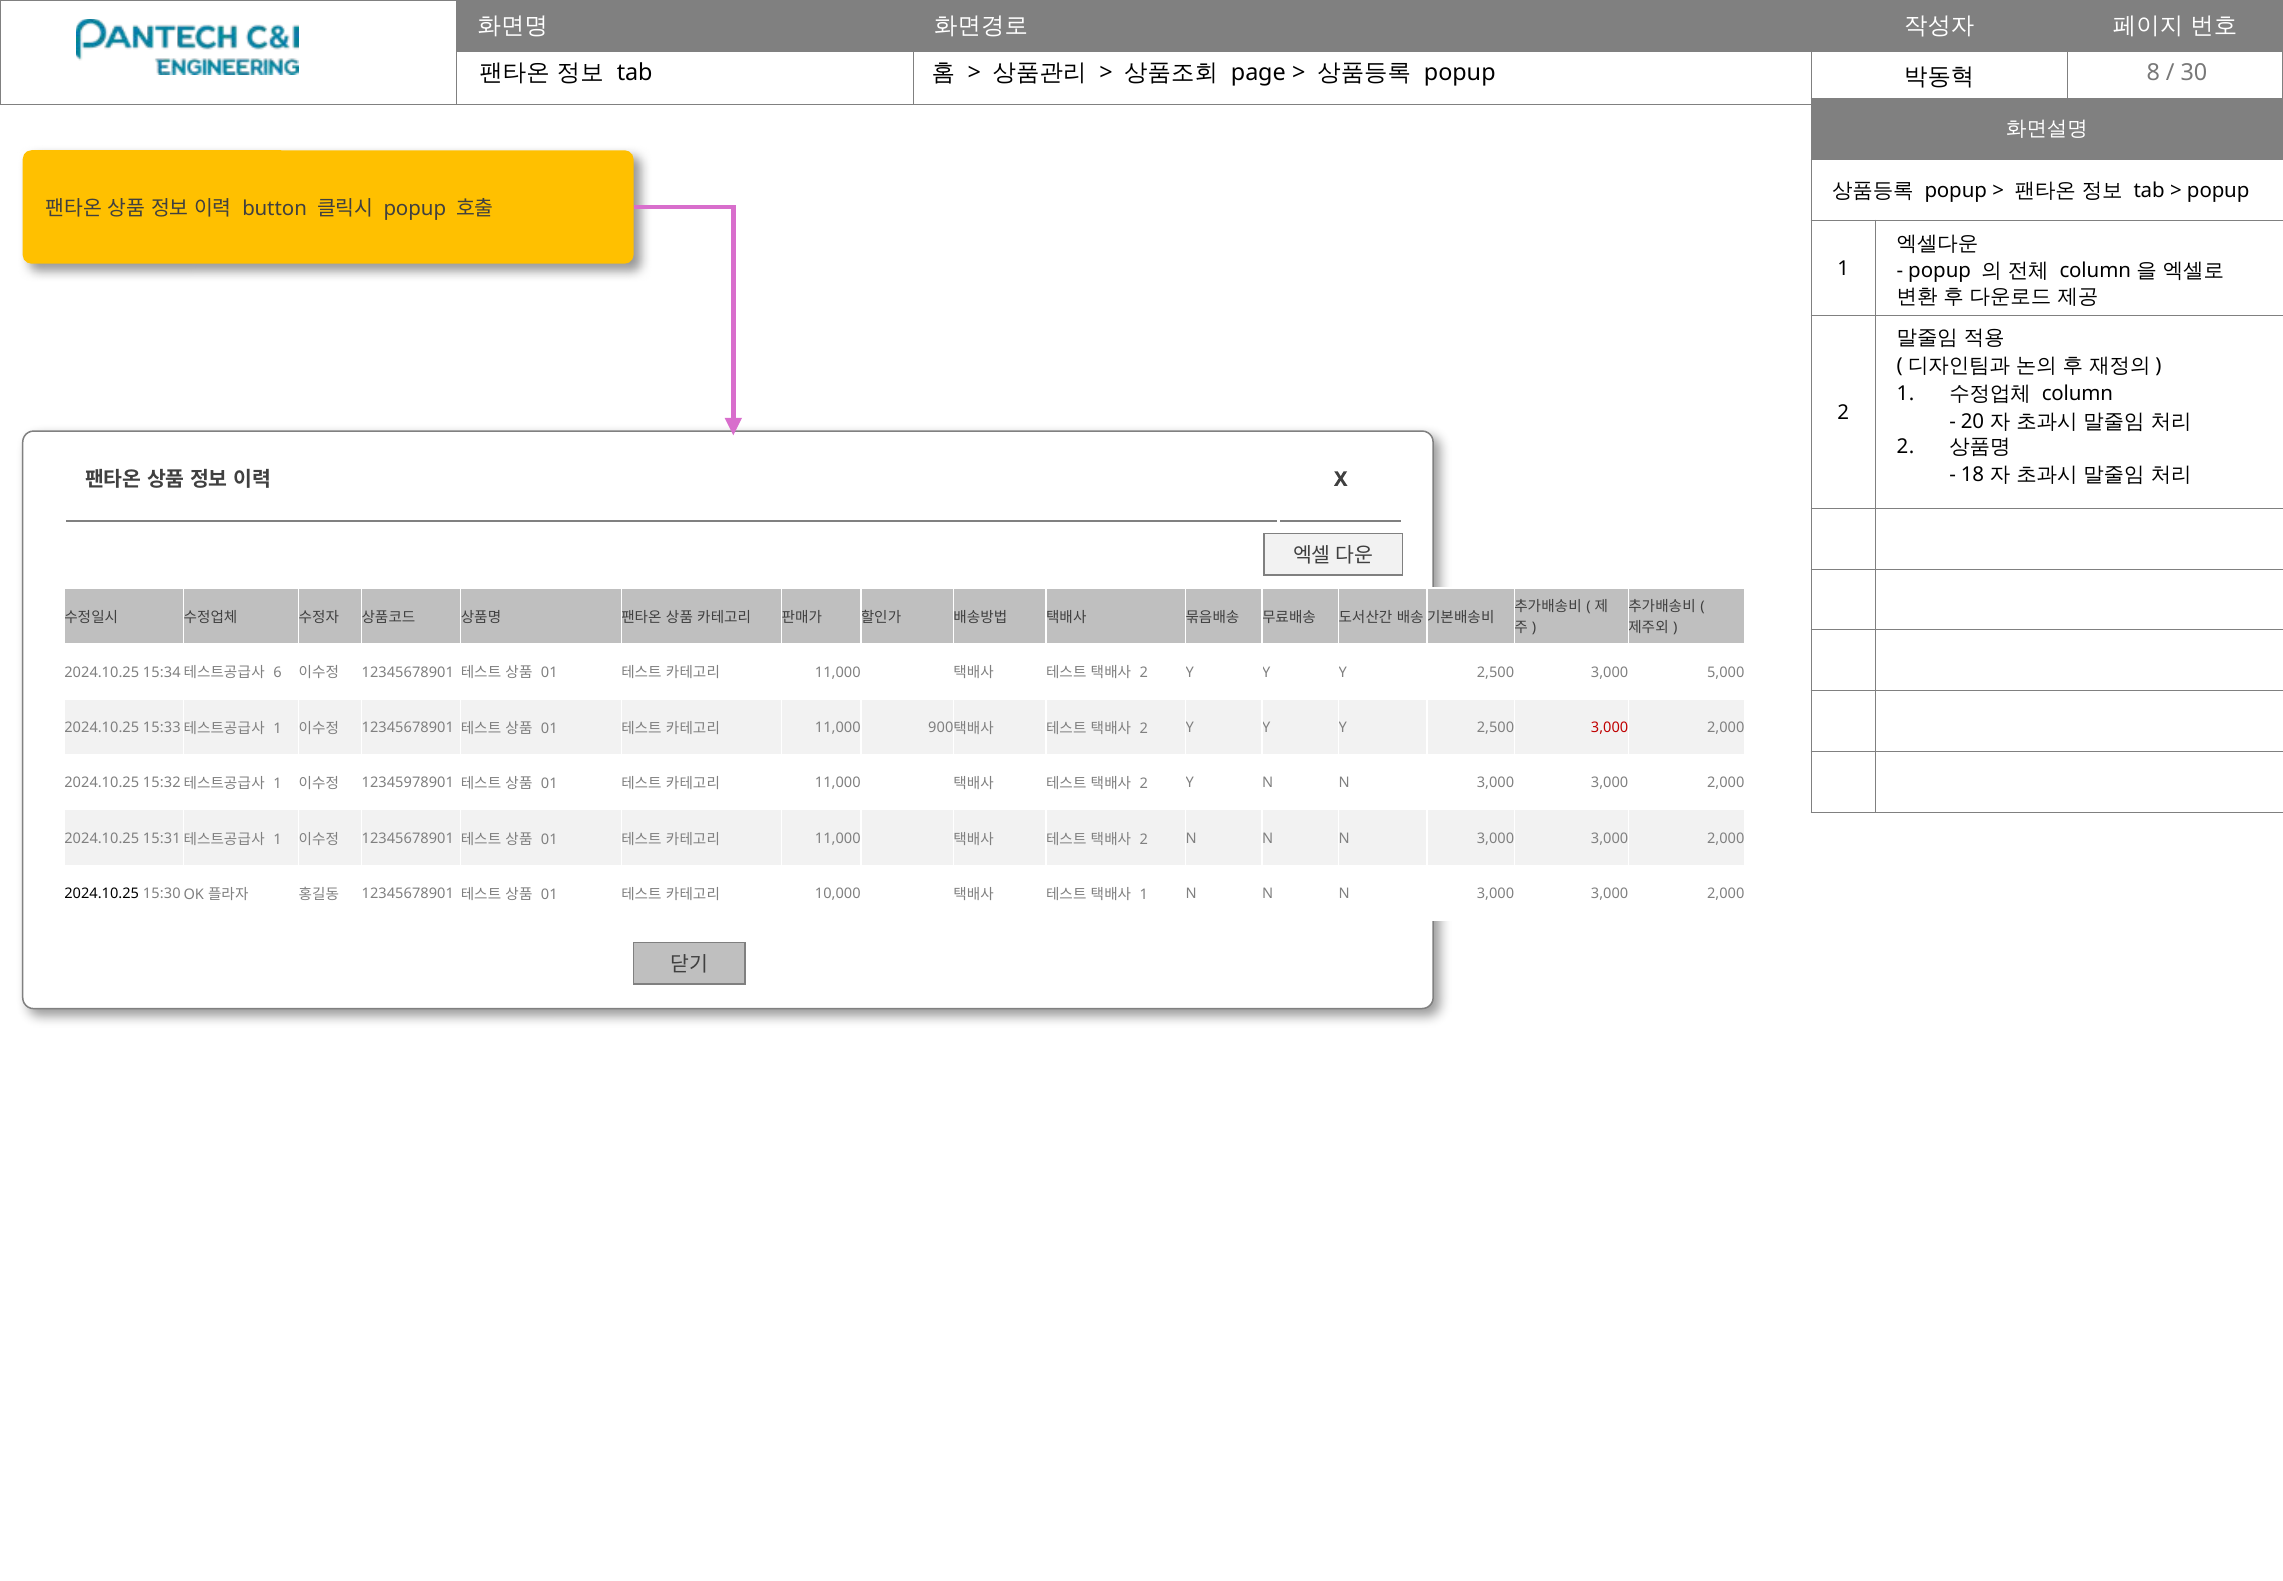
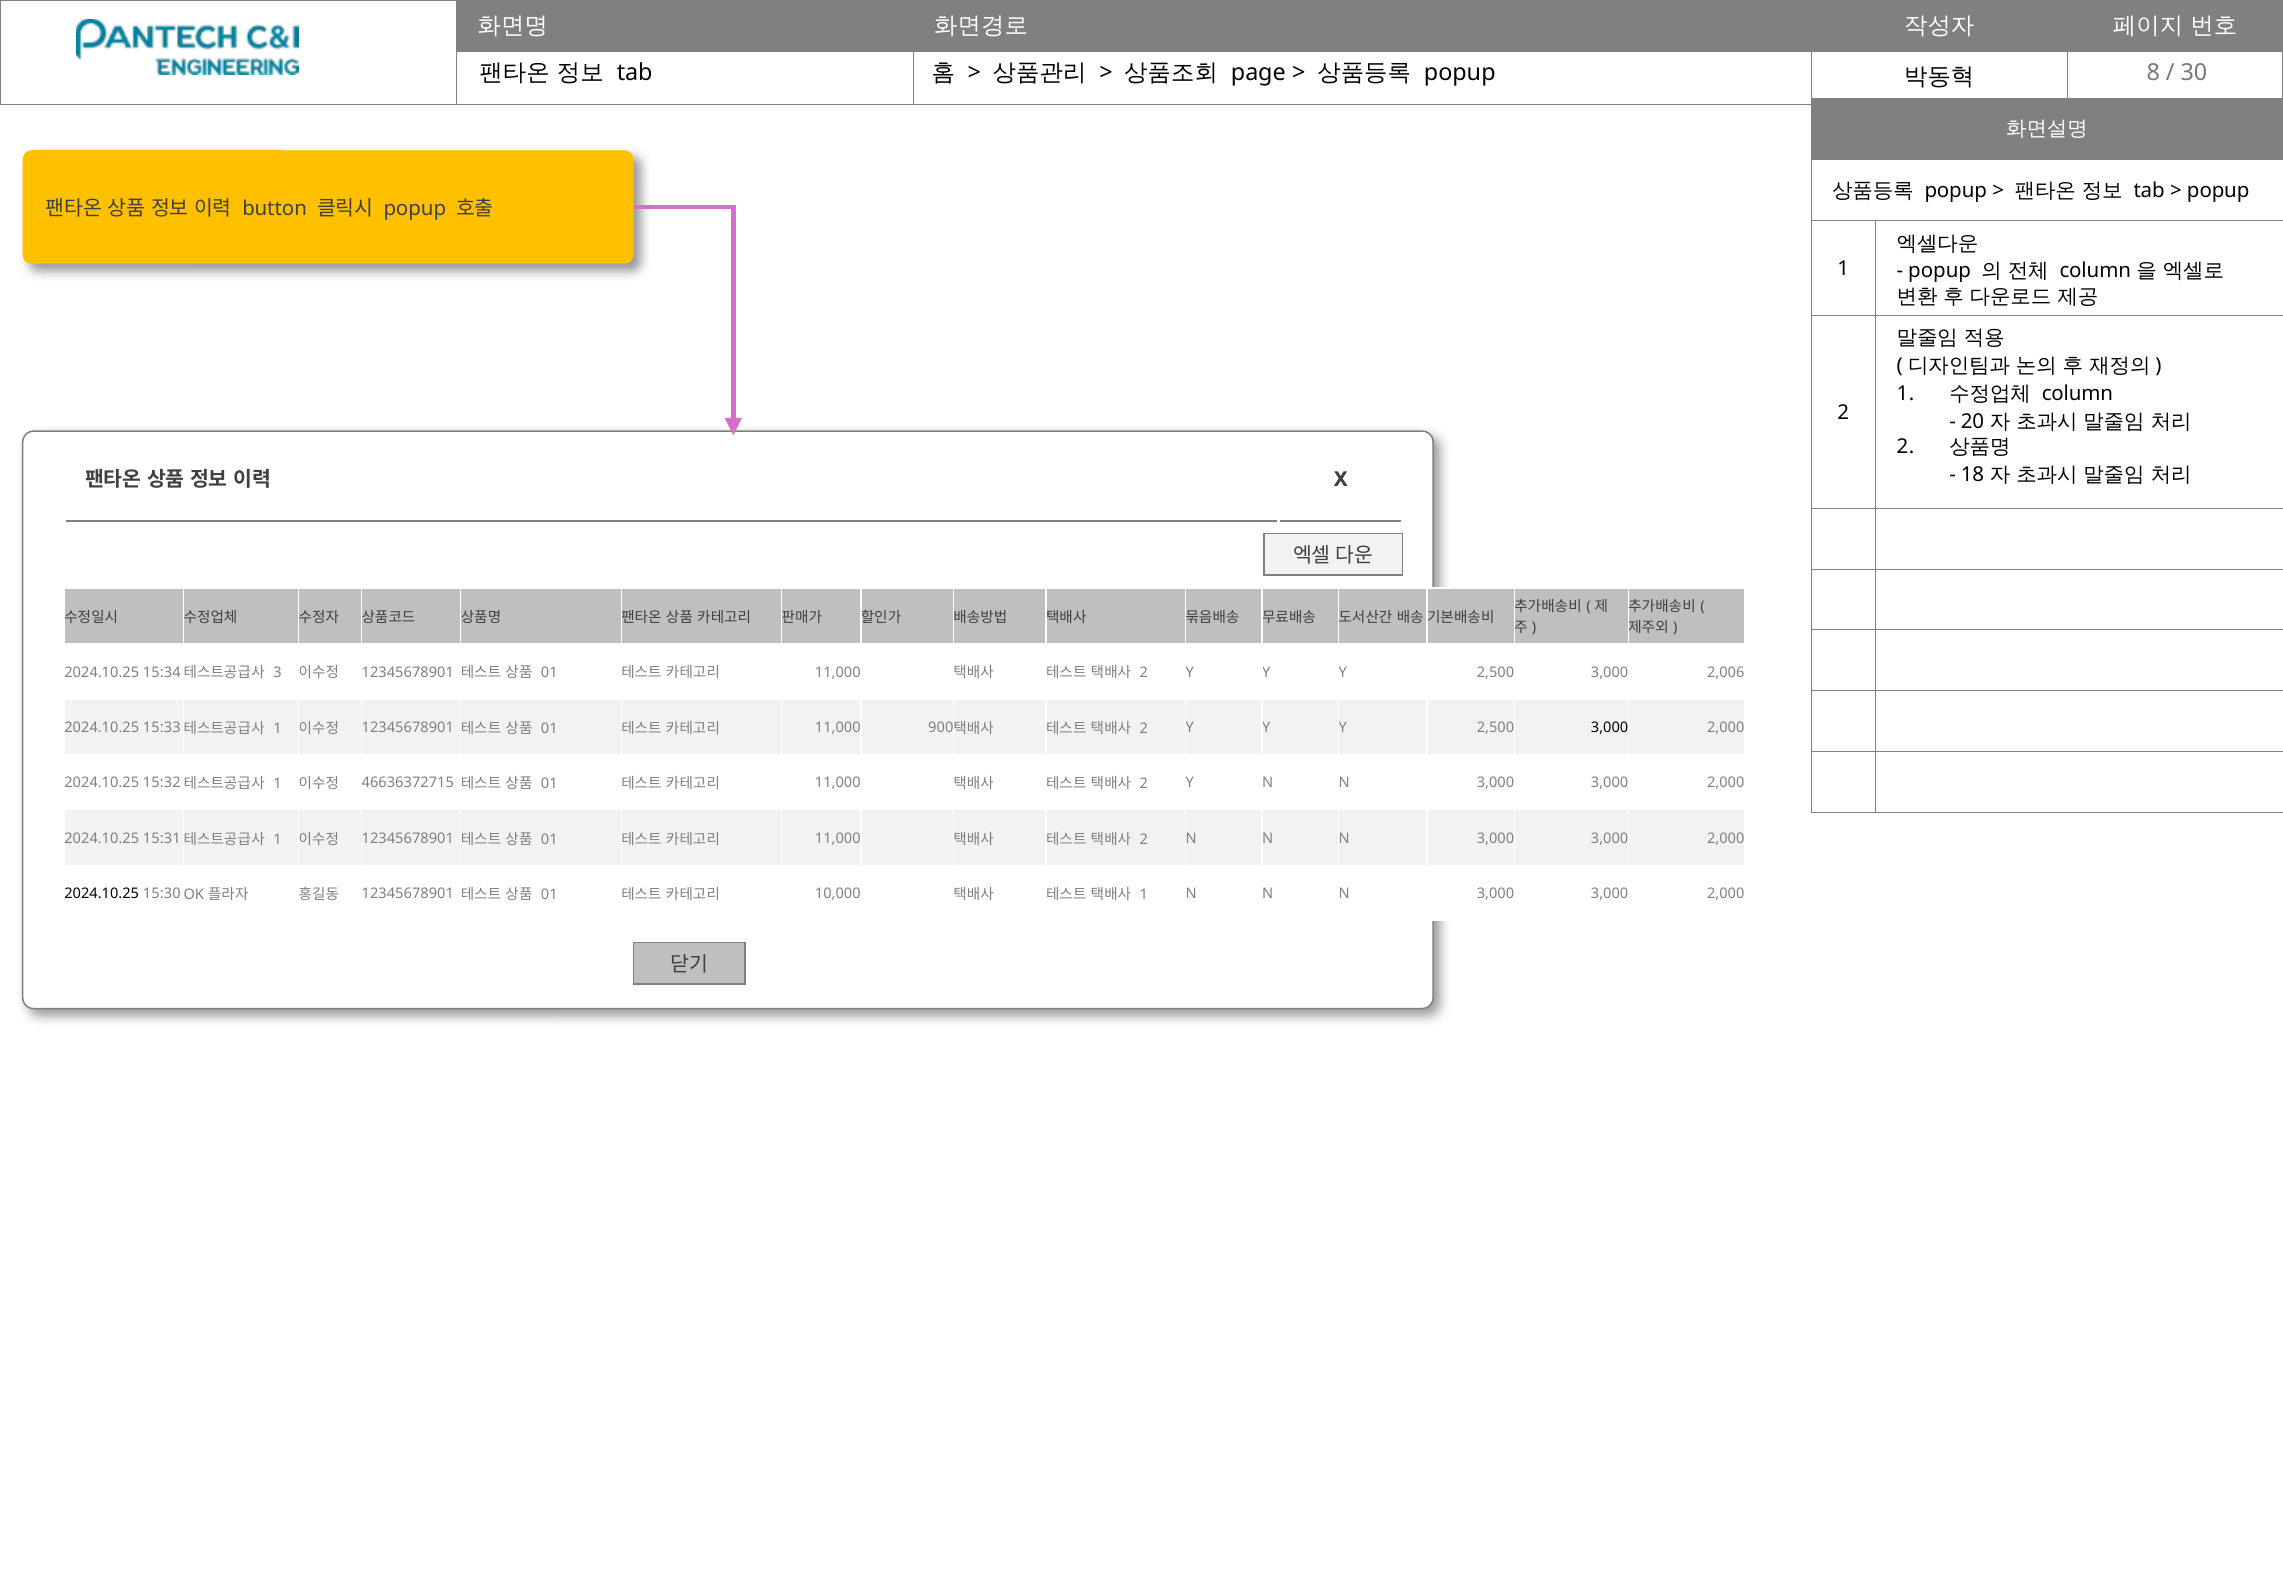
6: 6 -> 3 (277, 673)
5,000: 5,000 -> 2,006 (1726, 672)
3,000 colour: red -> black (1610, 727)
12345978901: 12345978901 -> 46636372715 (408, 783)
